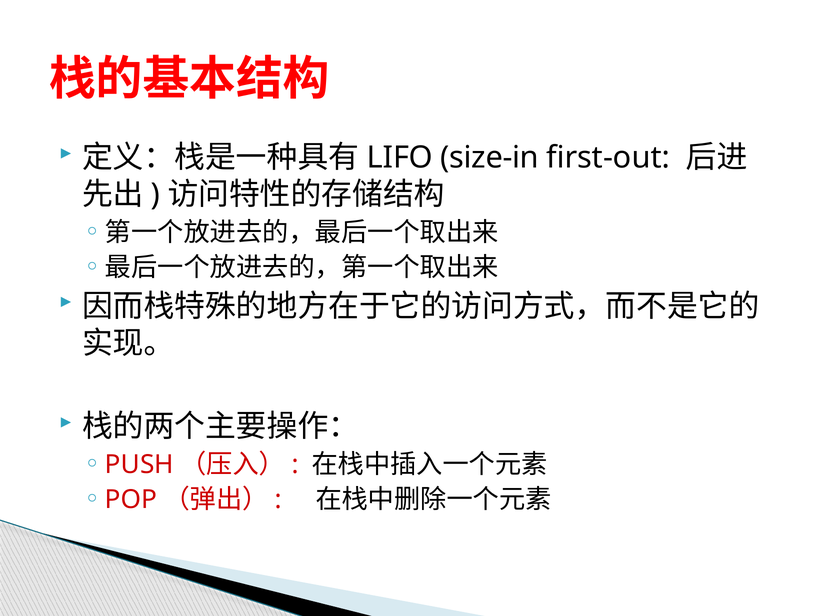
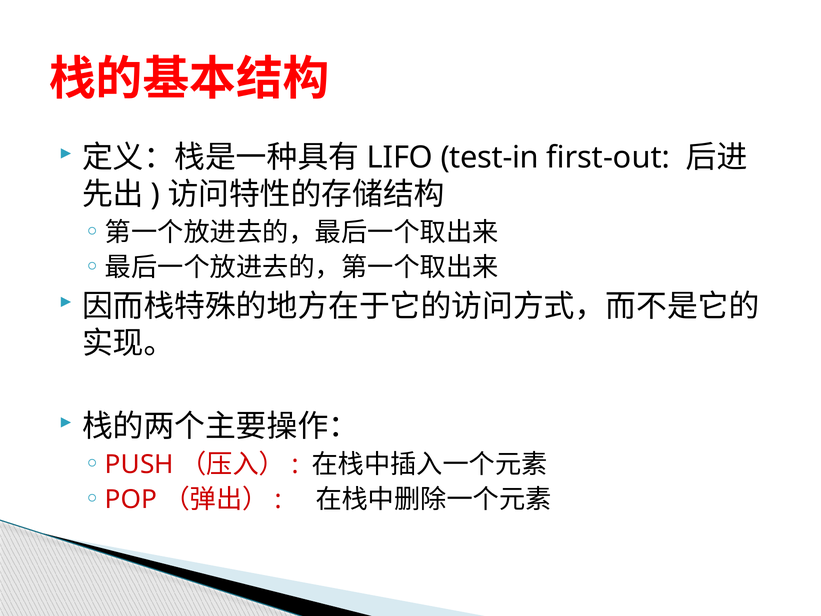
size-in: size-in -> test-in (490, 158)
